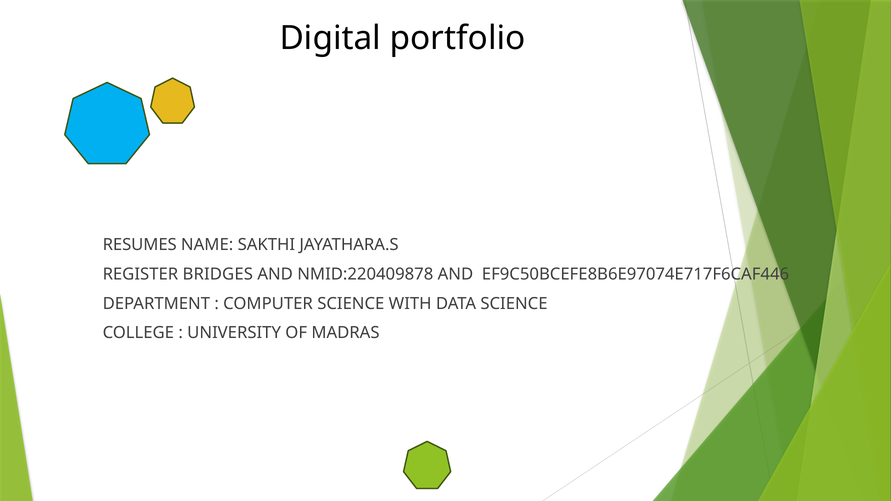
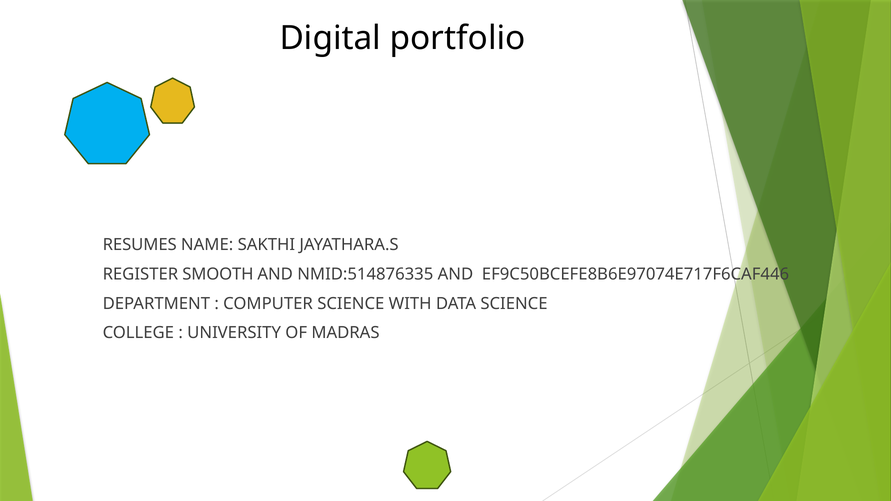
BRIDGES: BRIDGES -> SMOOTH (218, 274)
NMID:220409878: NMID:220409878 -> NMID:514876335 (365, 274)
